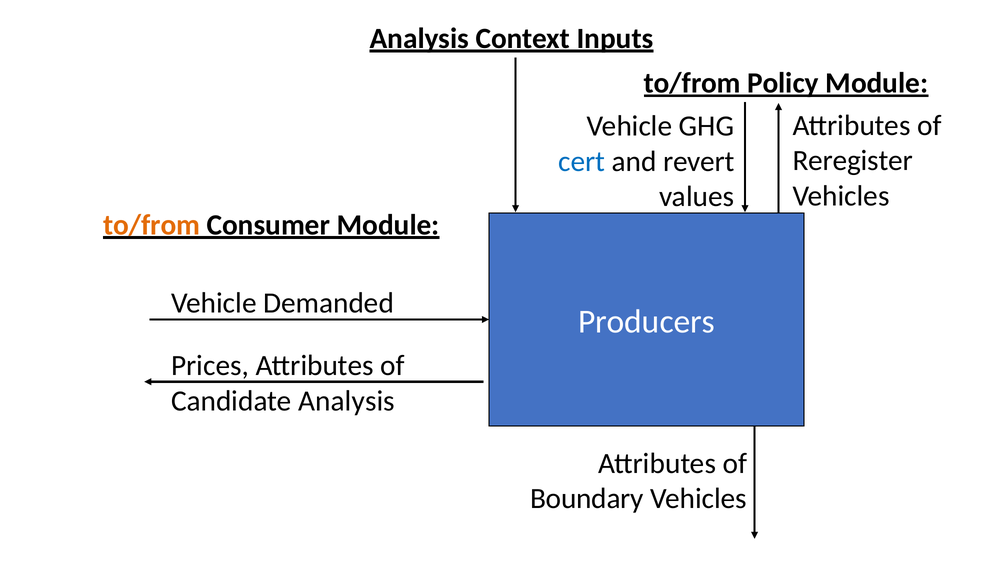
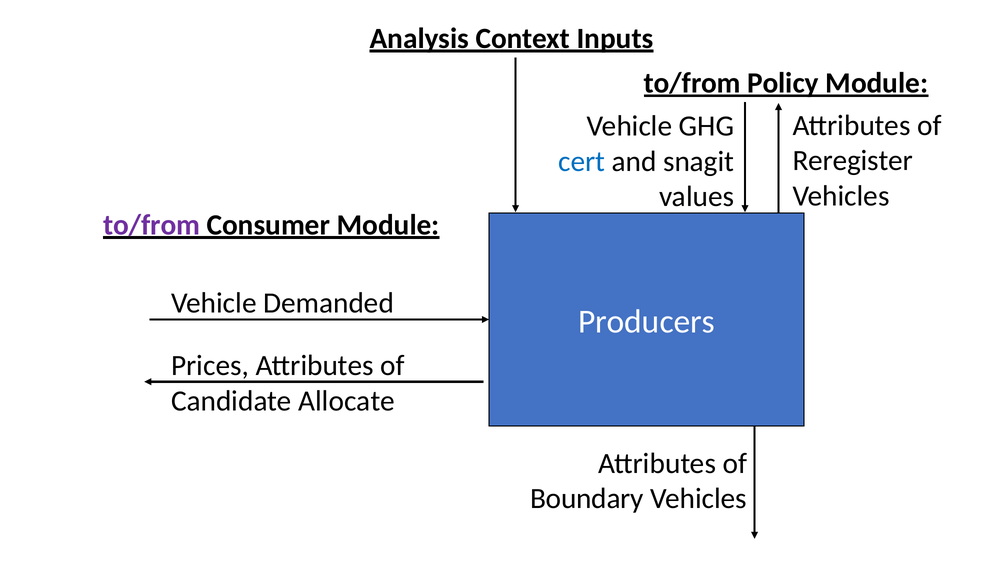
revert: revert -> snagit (699, 161)
to/from colour: orange -> purple (152, 225)
Candidate Analysis: Analysis -> Allocate (347, 401)
